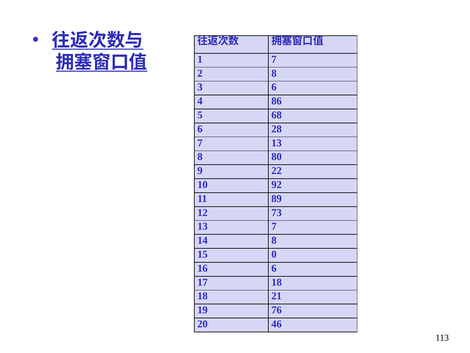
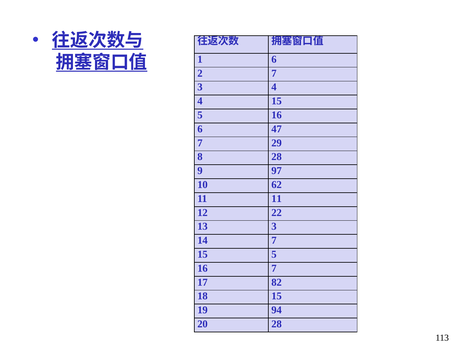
1 7: 7 -> 6 (274, 59)
2 8: 8 -> 7 (274, 73)
3 6: 6 -> 4 (274, 87)
4 86: 86 -> 15 (277, 101)
68: 68 -> 16 (277, 115)
28: 28 -> 47 (277, 129)
7 13: 13 -> 29 (277, 143)
8 80: 80 -> 28 (277, 157)
22: 22 -> 97 (277, 171)
92: 92 -> 62 (277, 184)
11 89: 89 -> 11 (277, 198)
73: 73 -> 22 (277, 212)
13 7: 7 -> 3 (274, 226)
14 8: 8 -> 7 (274, 240)
0: 0 -> 5 (274, 254)
16 6: 6 -> 7 (274, 268)
17 18: 18 -> 82 (277, 282)
18 21: 21 -> 15 (277, 296)
76: 76 -> 94 (277, 310)
20 46: 46 -> 28 (277, 324)
